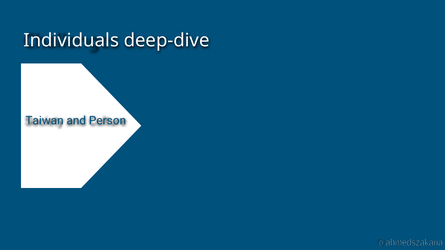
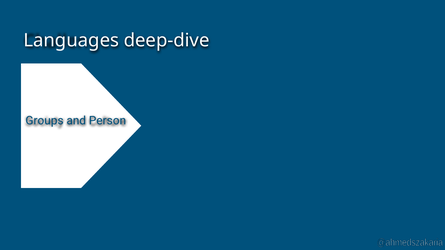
Individuals: Individuals -> Languages (71, 40)
Taiwan: Taiwan -> Groups (45, 121)
